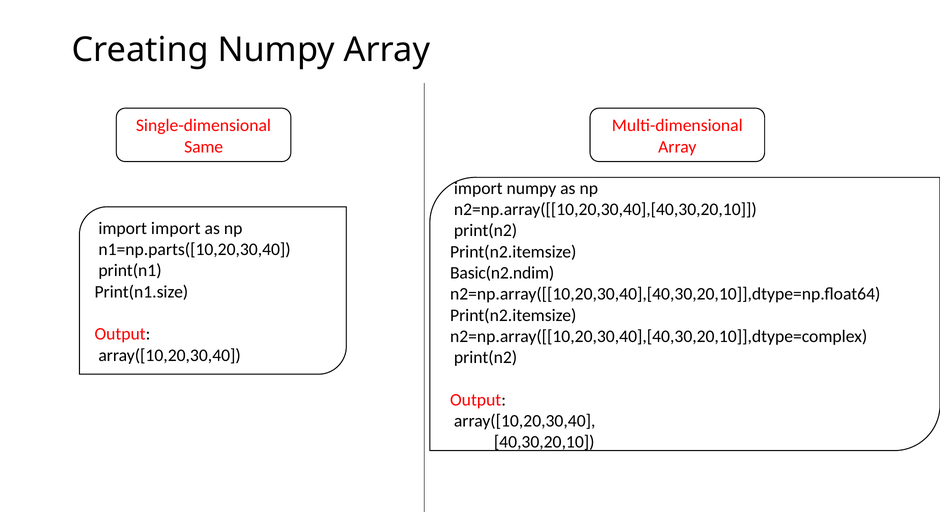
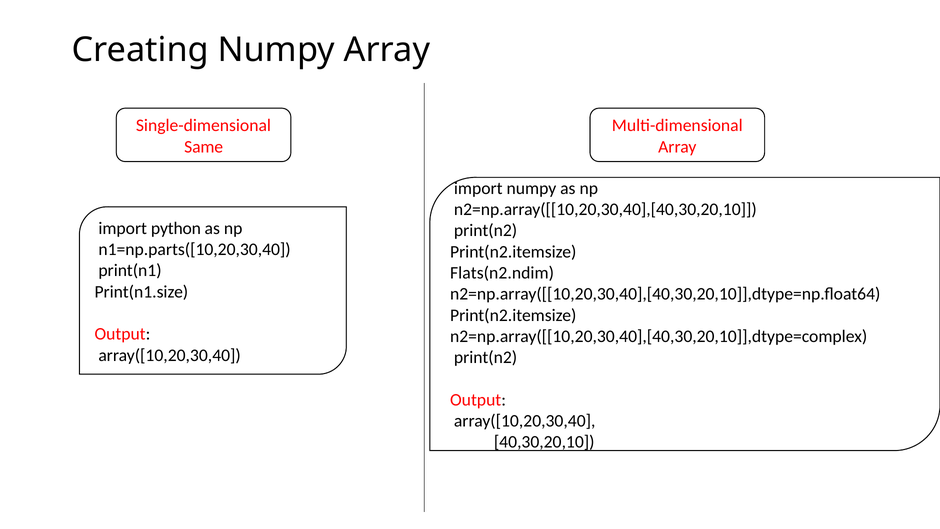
import import: import -> python (176, 228)
Basic(n2.ndim: Basic(n2.ndim -> Flats(n2.ndim (502, 273)
